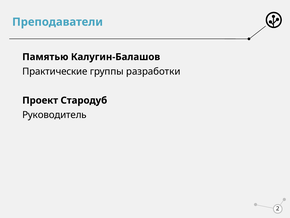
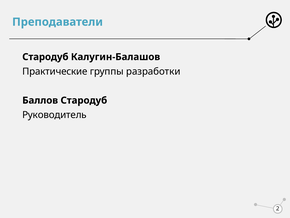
Памятью: Памятью -> Стародуб (45, 57)
Проект: Проект -> Баллов (40, 100)
